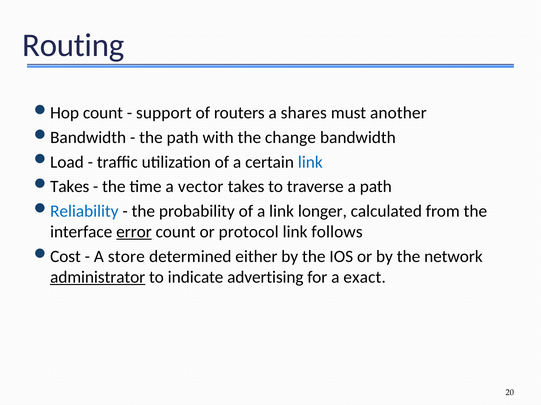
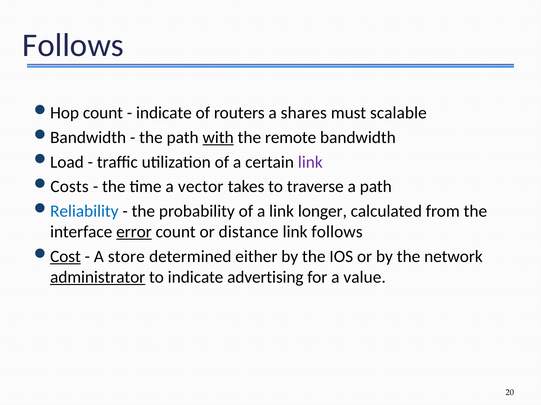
Routing: Routing -> Follows (73, 45)
support: support -> indicate (164, 113)
another: another -> scalable (398, 113)
with underline: none -> present (218, 138)
change: change -> remote (291, 138)
link colour: blue -> purple (310, 162)
Takes: Takes -> Costs (70, 187)
protocol: protocol -> distance (249, 232)
Cost underline: none -> present (65, 257)
exact: exact -> value (365, 278)
